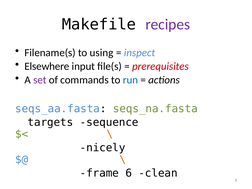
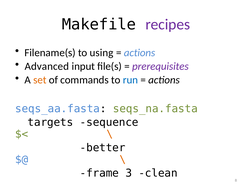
inspect: inspect -> actions (140, 53)
Elsewhere: Elsewhere -> Advanced (47, 66)
prerequisites colour: red -> purple (160, 66)
set colour: purple -> orange (40, 80)
nicely: nicely -> better (103, 148)
6: 6 -> 3 (129, 173)
